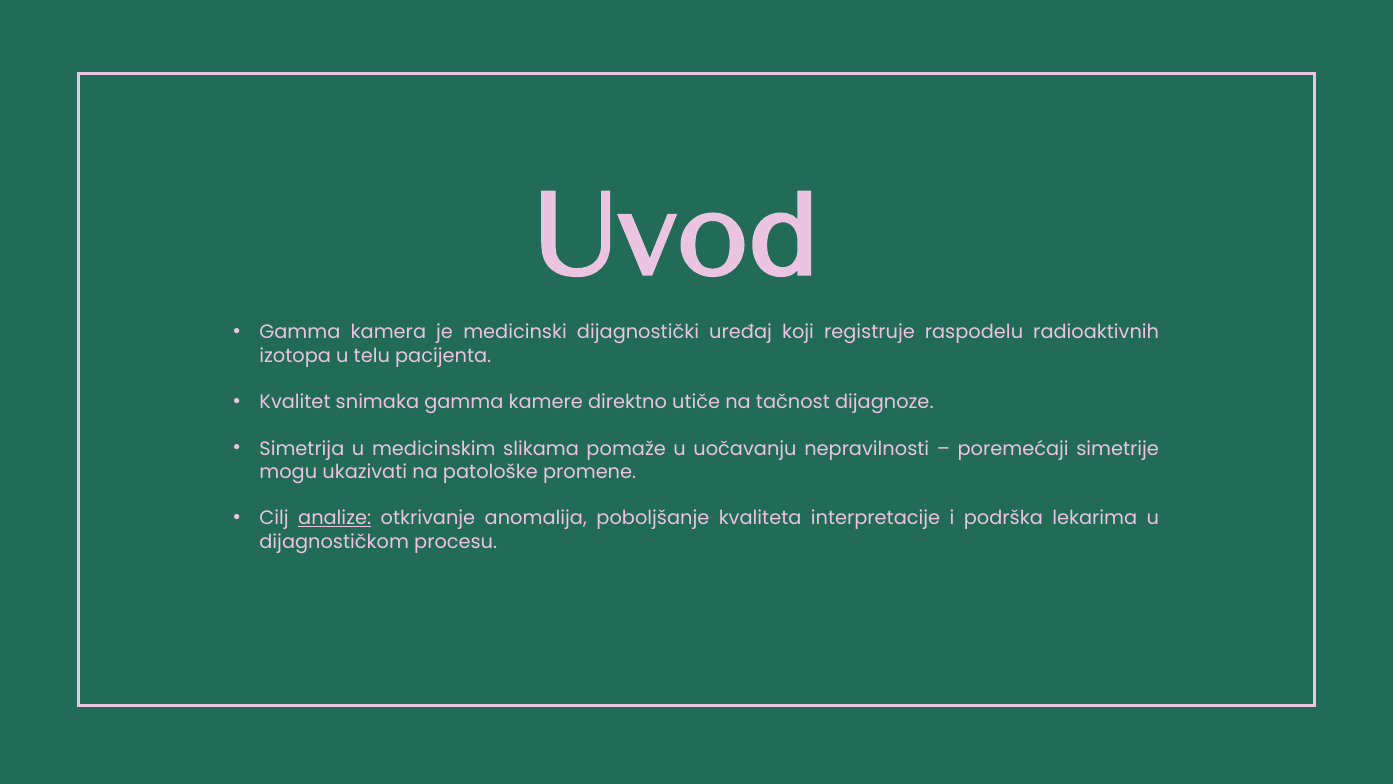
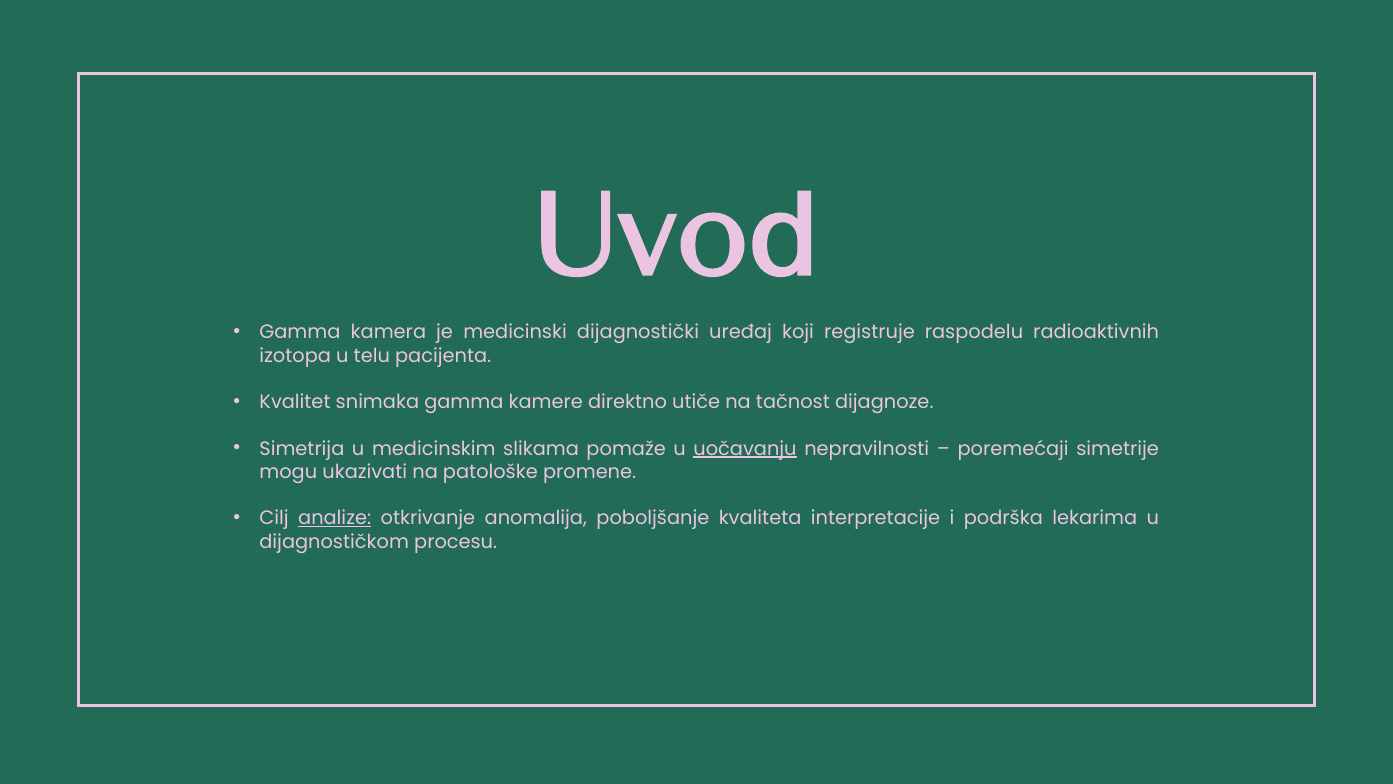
uočavanju underline: none -> present (745, 448)
